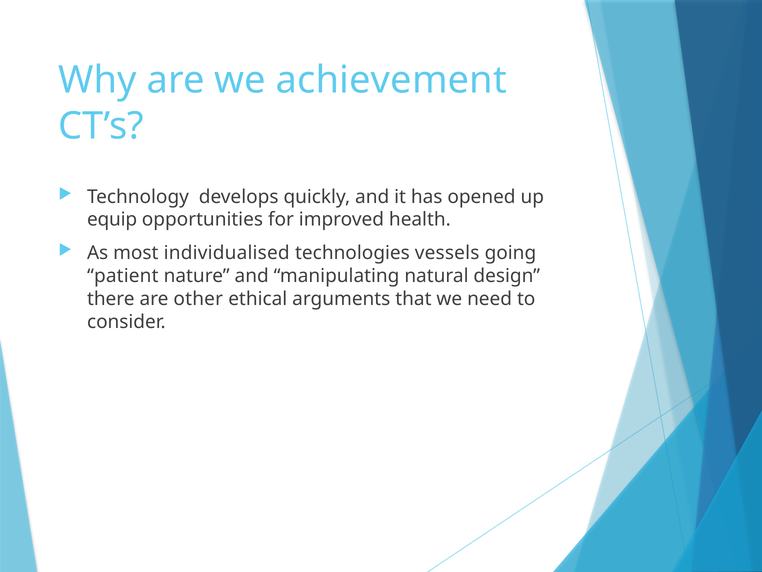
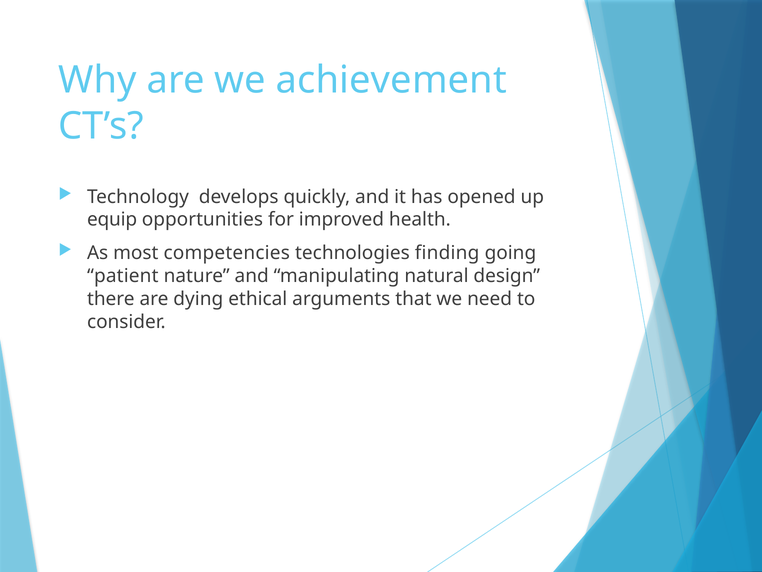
individualised: individualised -> competencies (227, 253)
vessels: vessels -> finding (447, 253)
other: other -> dying (198, 299)
